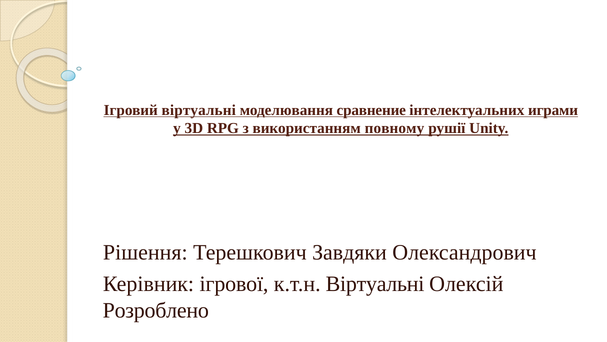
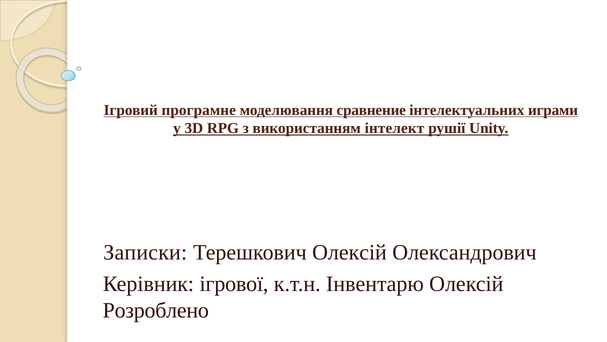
Ігровий віртуальні: віртуальні -> програмне (199, 110)
повному: повному -> інтелект (394, 128)
Рішення: Рішення -> Записки (145, 252)
Терешкович Завдяки: Завдяки -> Олексій (349, 252)
к.т.н Віртуальні: Віртуальні -> Інвентарю (375, 284)
